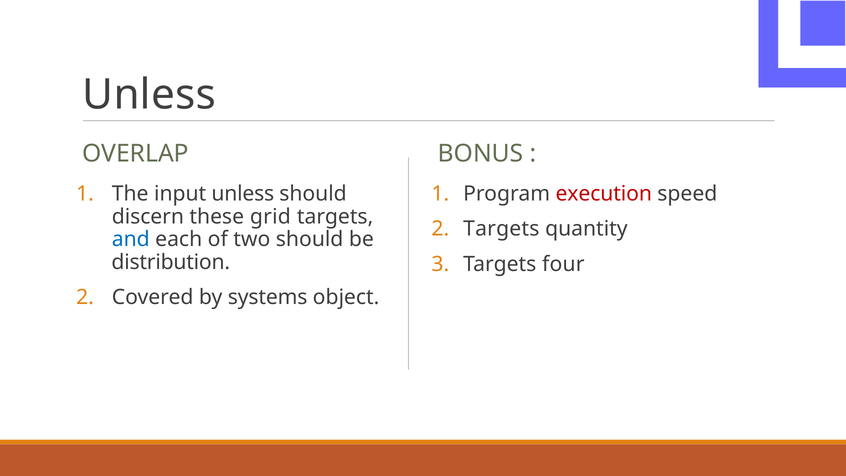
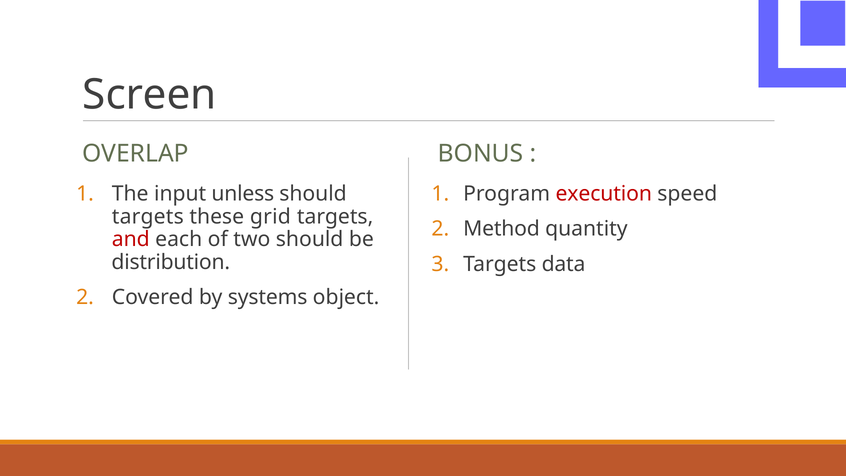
Unless: Unless -> Screen (149, 95)
discern: discern -> targets (148, 216)
Targets: Targets -> Method (502, 229)
and colour: blue -> red (131, 239)
four: four -> data (564, 264)
